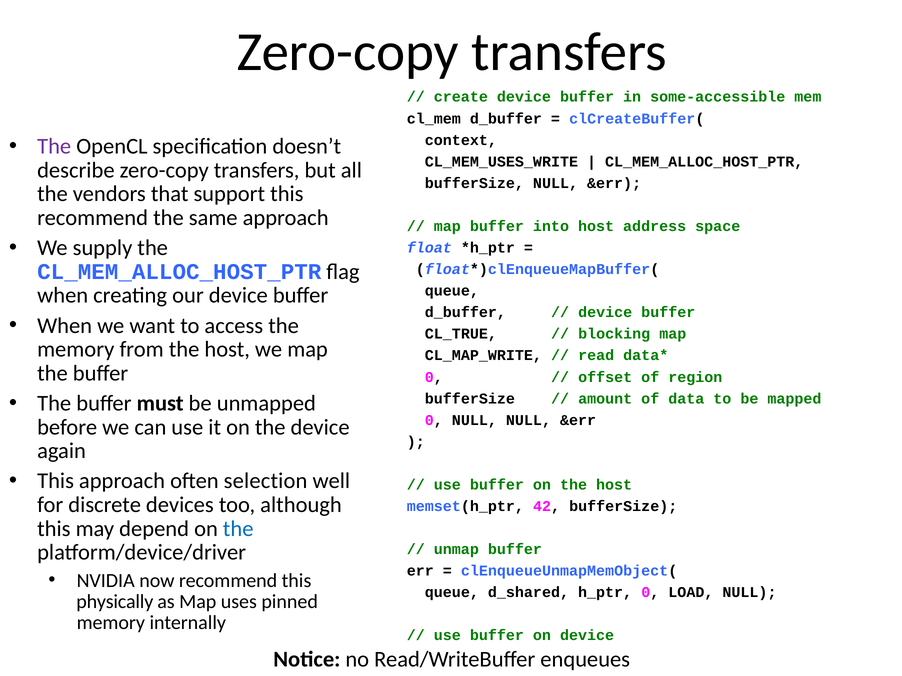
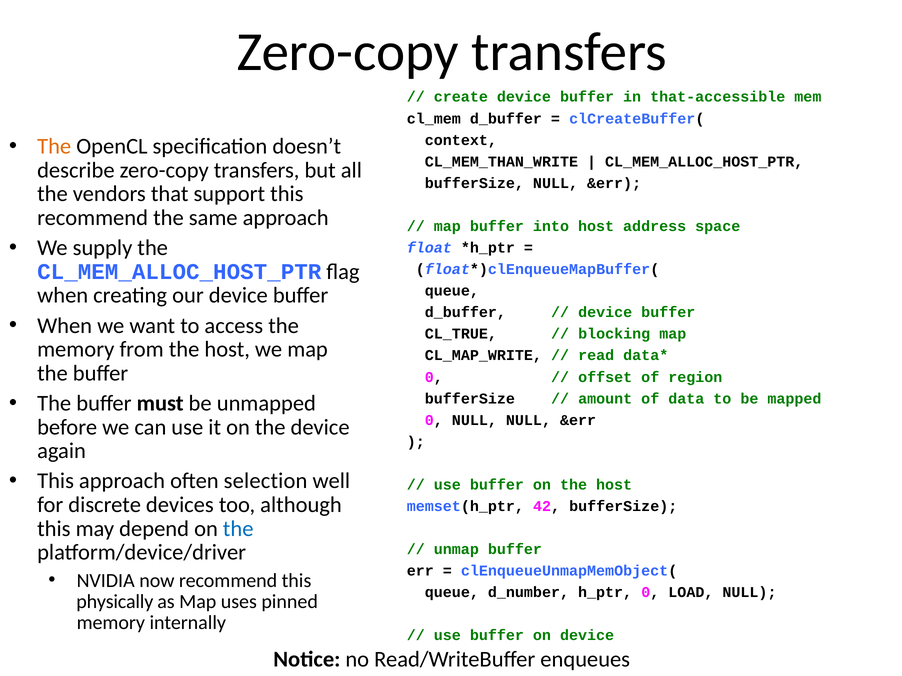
some-accessible: some-accessible -> that-accessible (718, 97)
The colour: purple -> orange (54, 147)
CL_MEM_USES_WRITE: CL_MEM_USES_WRITE -> CL_MEM_THAN_WRITE (501, 162)
d_shared: d_shared -> d_number (528, 593)
